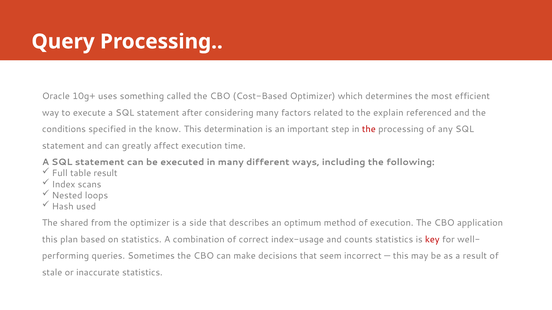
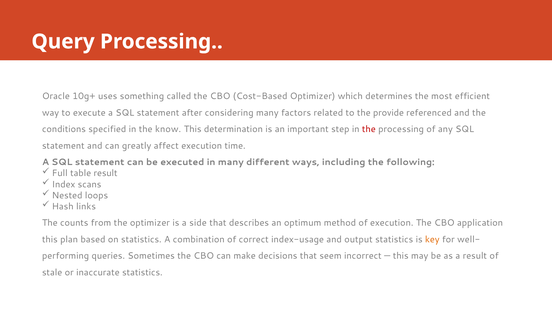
explain: explain -> provide (388, 113)
used: used -> links (86, 207)
shared: shared -> counts (74, 223)
counts: counts -> output (358, 240)
key colour: red -> orange (432, 240)
